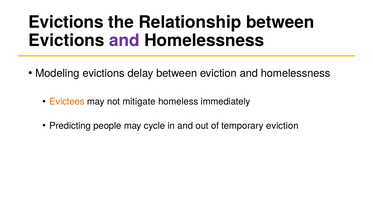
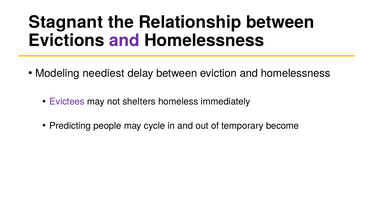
Evictions: Evictions -> Stagnant (66, 22)
Modeling evictions: evictions -> neediest (103, 73)
Evictees colour: orange -> purple (67, 102)
mitigate: mitigate -> shelters (139, 102)
temporary eviction: eviction -> become (282, 126)
